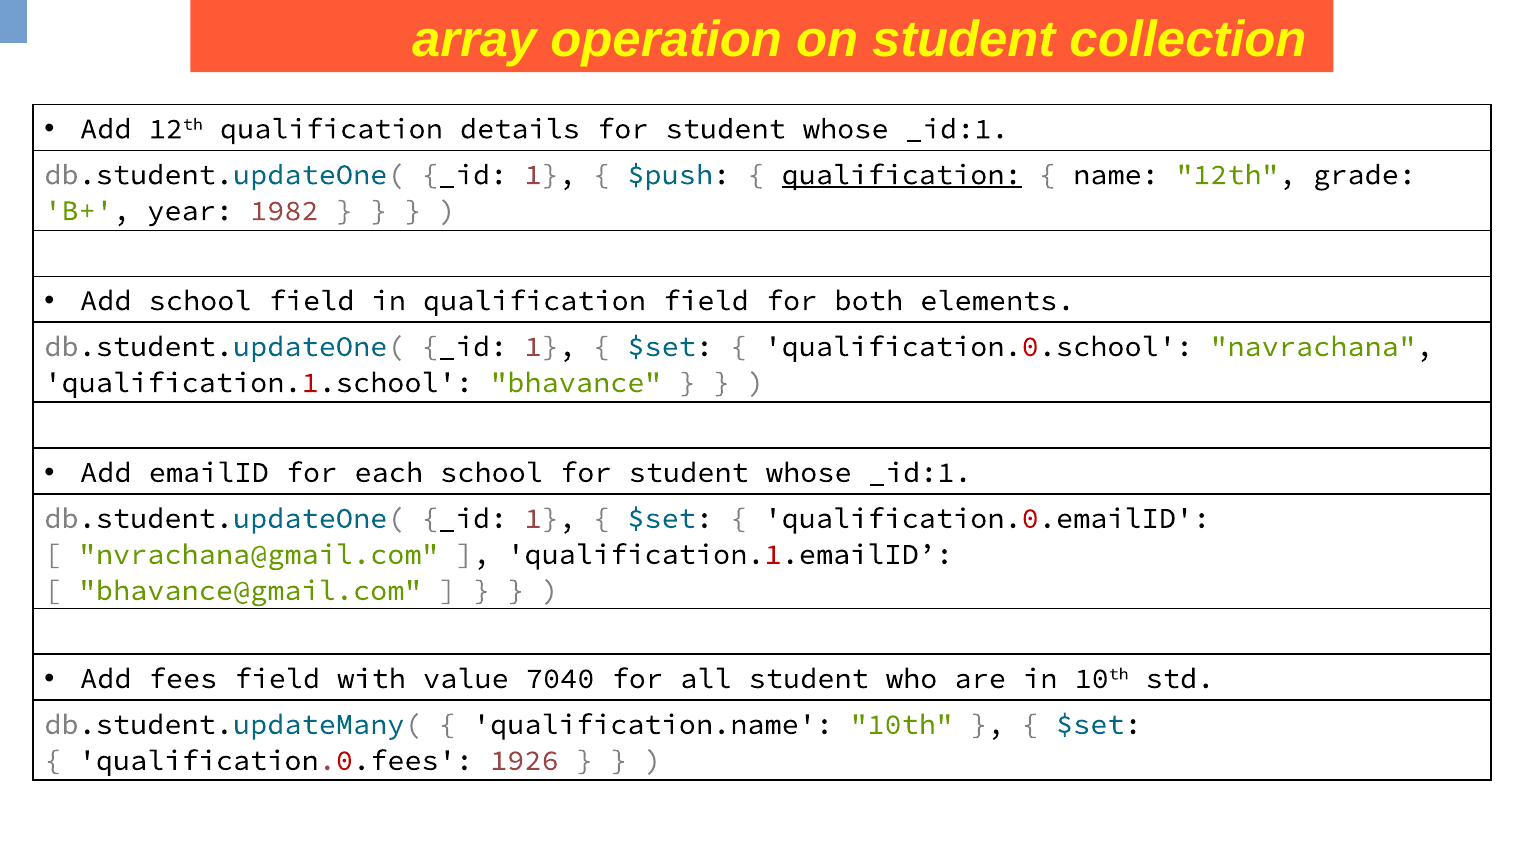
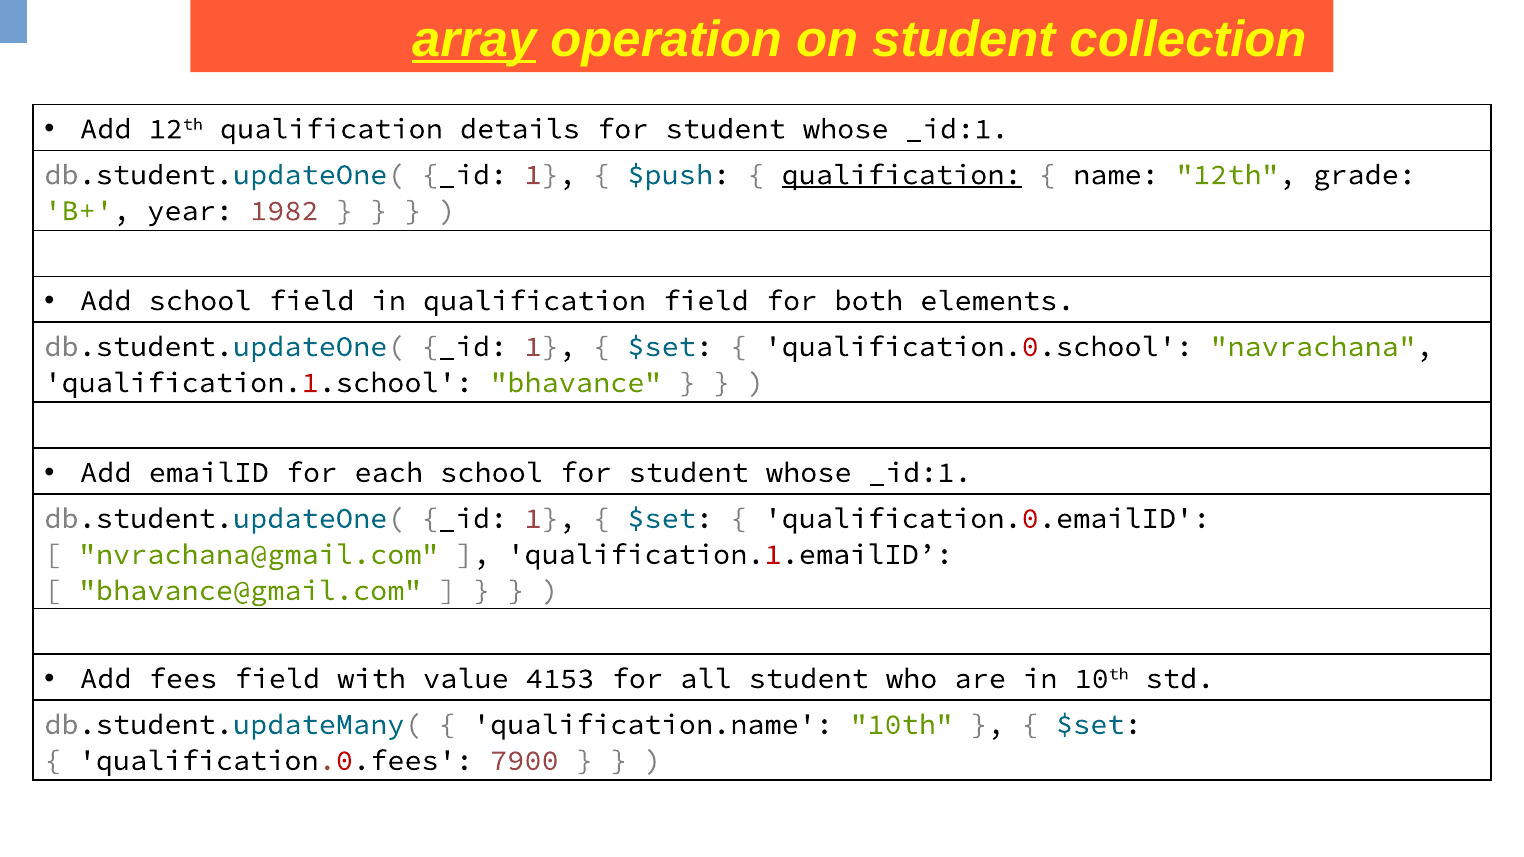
array underline: none -> present (474, 40)
7040: 7040 -> 4153 (560, 679)
1926: 1926 -> 7900 (524, 761)
